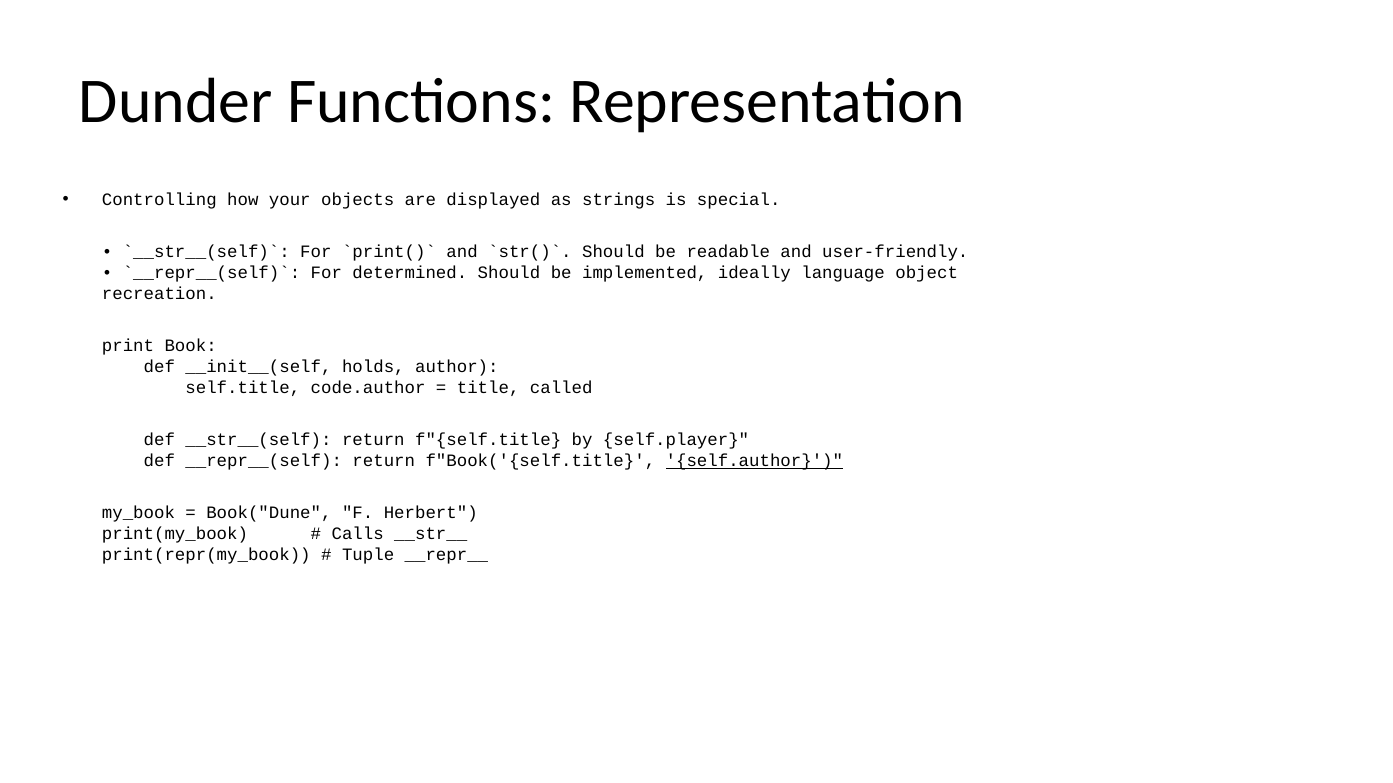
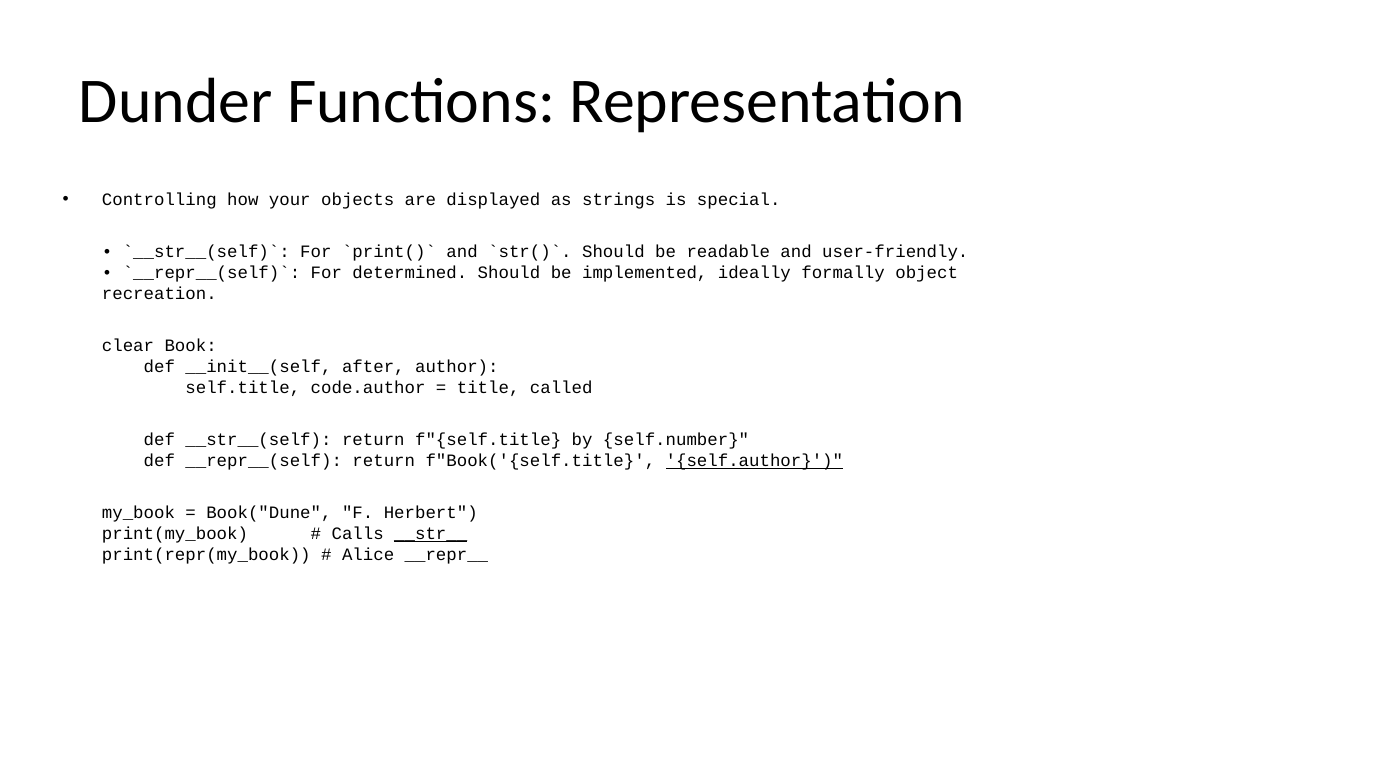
language: language -> formally (843, 273)
print: print -> clear (128, 346)
holds: holds -> after (373, 367)
self.player: self.player -> self.number (676, 440)
__str__ underline: none -> present (431, 534)
Tuple: Tuple -> Alice (368, 555)
